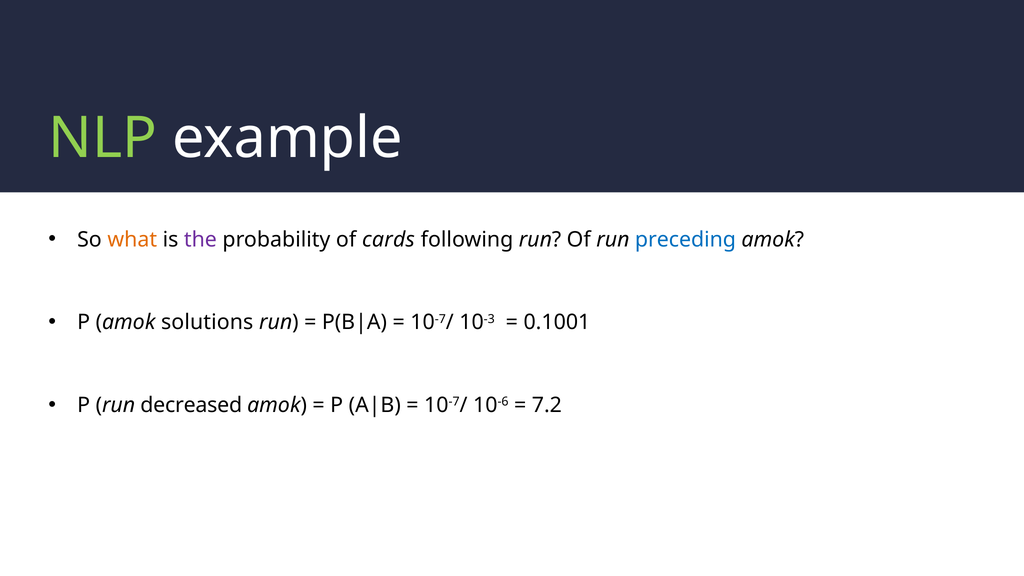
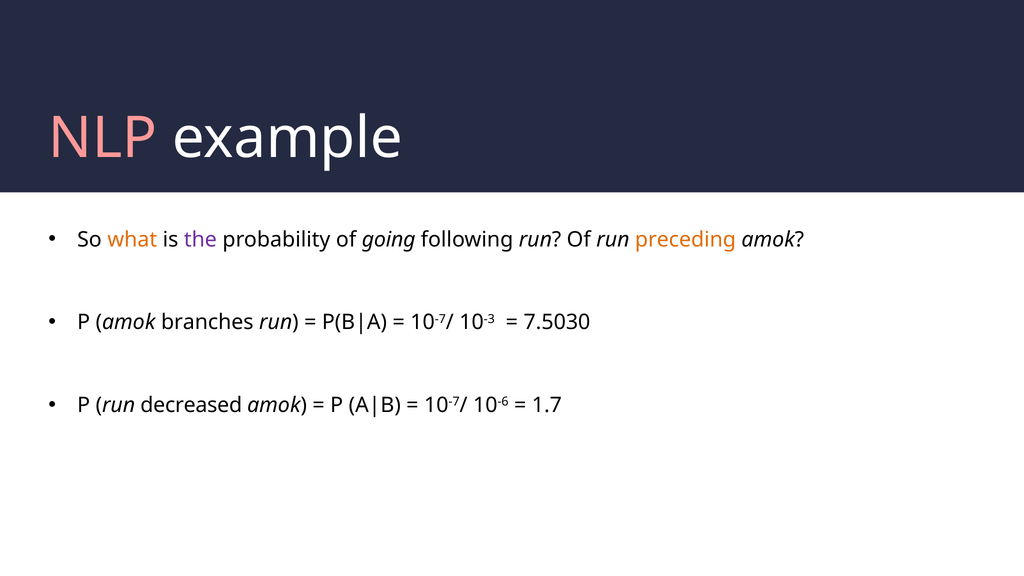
NLP colour: light green -> pink (103, 138)
cards: cards -> going (389, 240)
preceding colour: blue -> orange (685, 240)
solutions: solutions -> branches (207, 322)
0.1001: 0.1001 -> 7.5030 (557, 322)
7.2: 7.2 -> 1.7 (547, 405)
